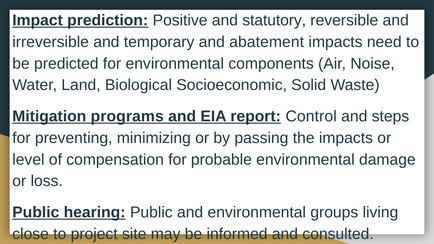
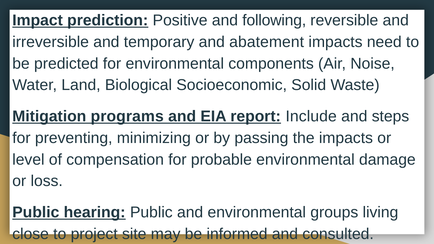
statutory: statutory -> following (274, 20)
Control: Control -> Include (311, 116)
